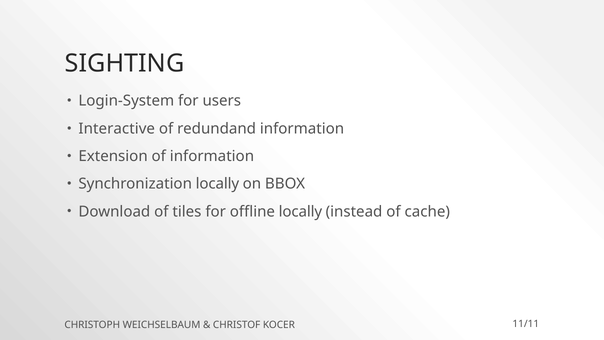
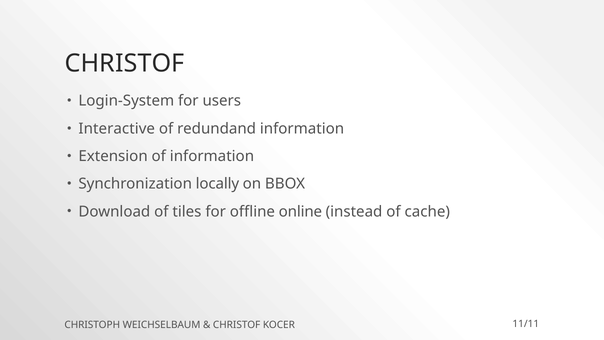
SIGHTING: SIGHTING -> CHRISTOF (125, 63)
offline locally: locally -> online (300, 211)
